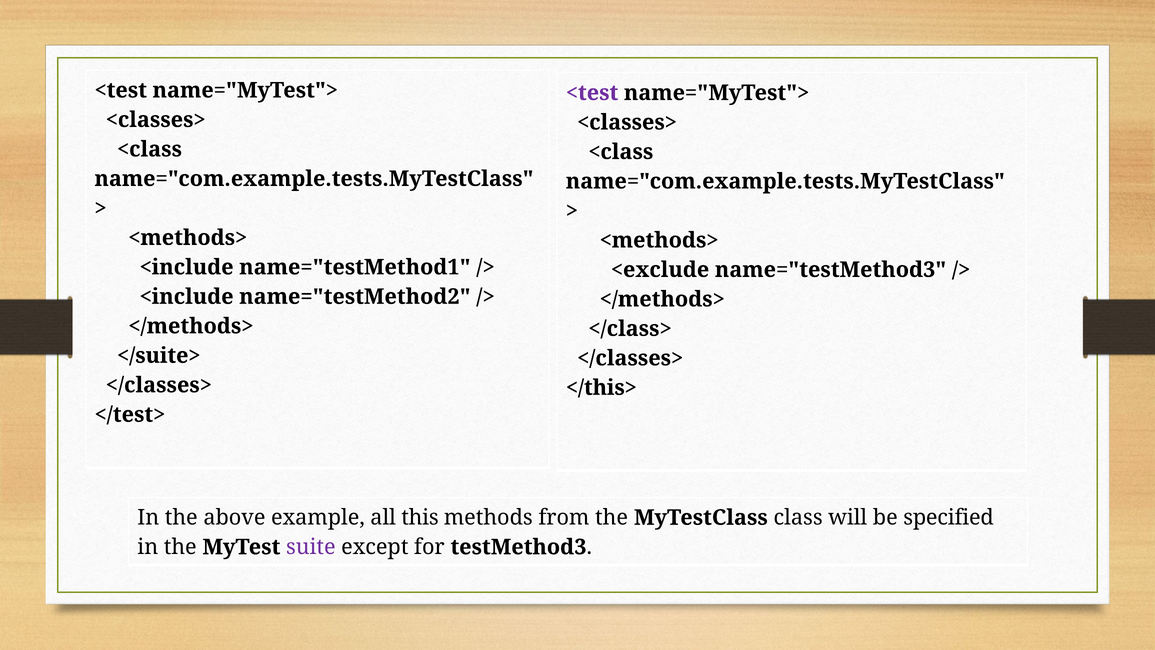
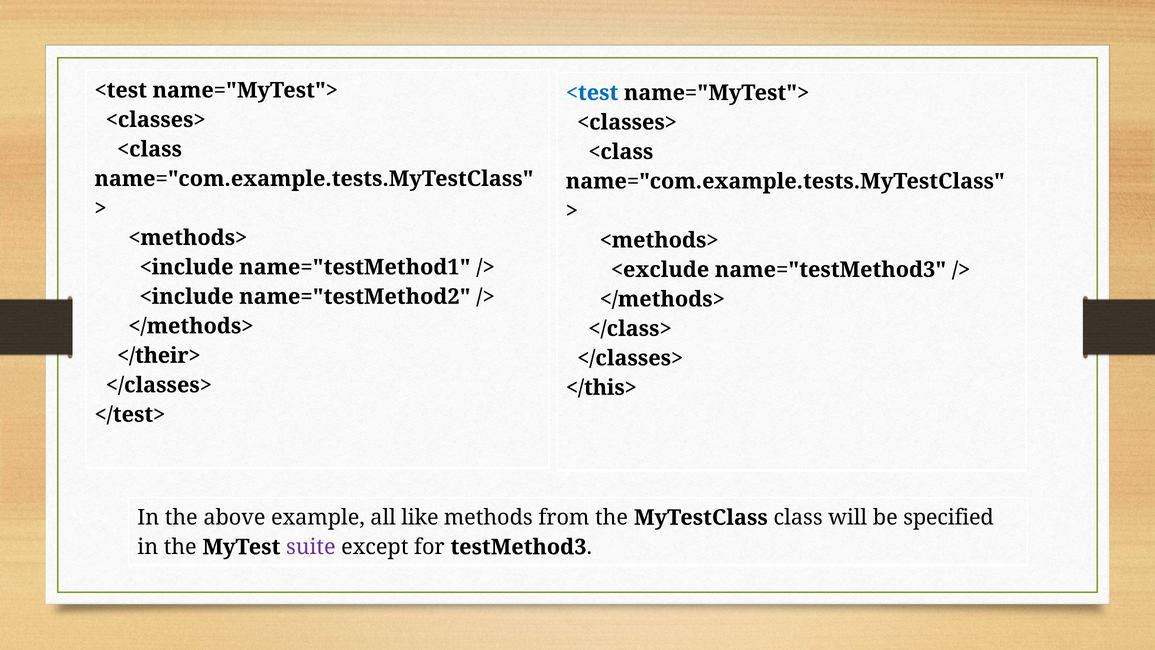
<test colour: purple -> blue (592, 93)
</suite>: </suite> -> </their> (159, 355)
this: this -> like (420, 517)
